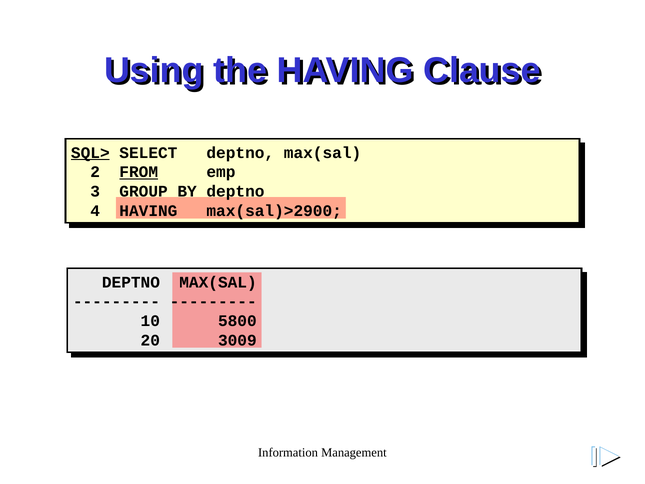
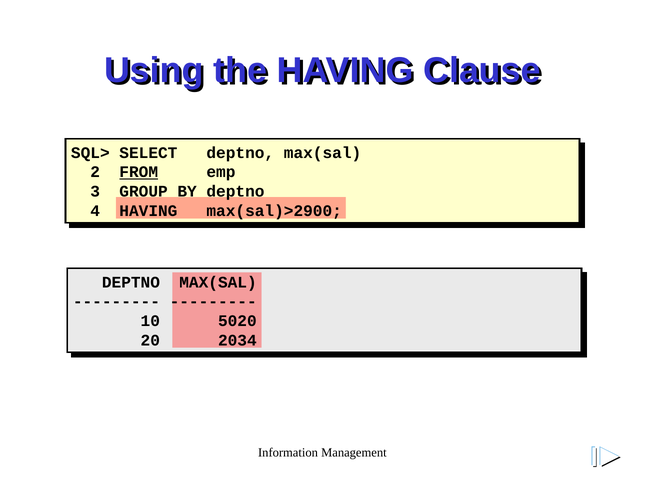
SQL> underline: present -> none (90, 153)
5800: 5800 -> 5020 (237, 321)
3009: 3009 -> 2034 (237, 340)
